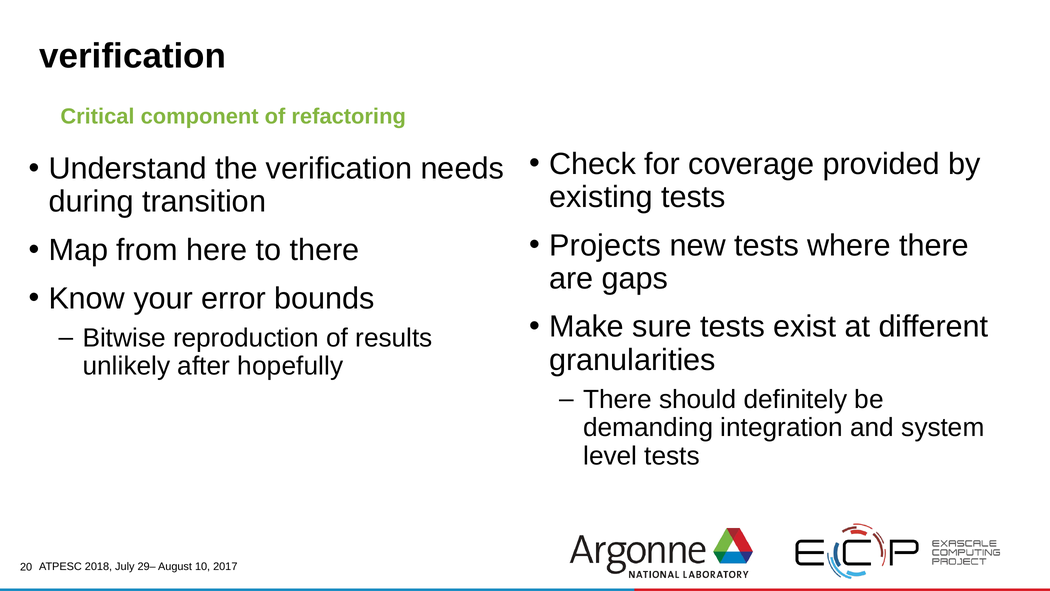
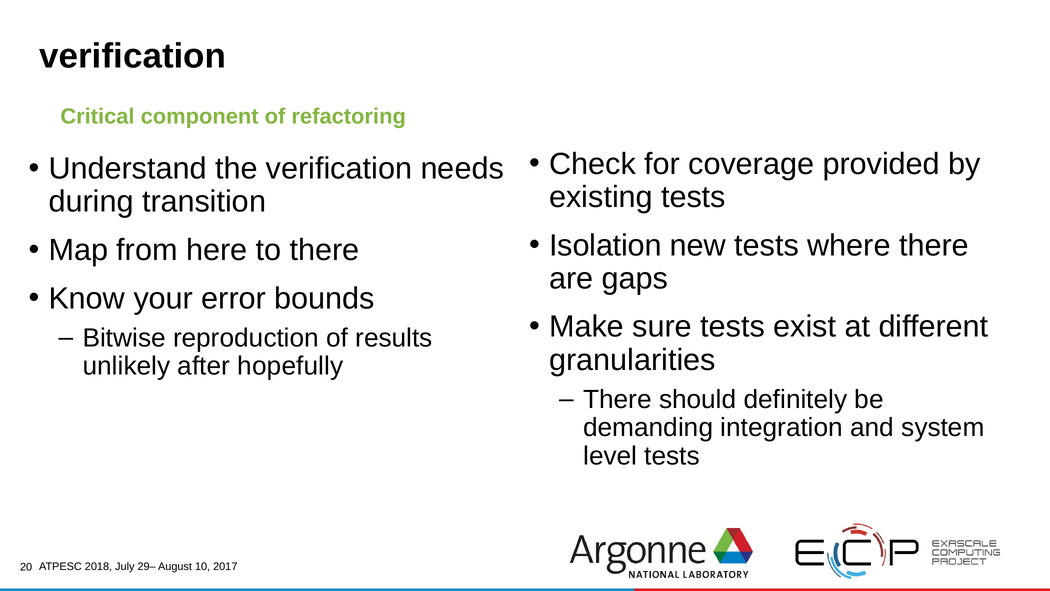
Projects: Projects -> Isolation (605, 245)
